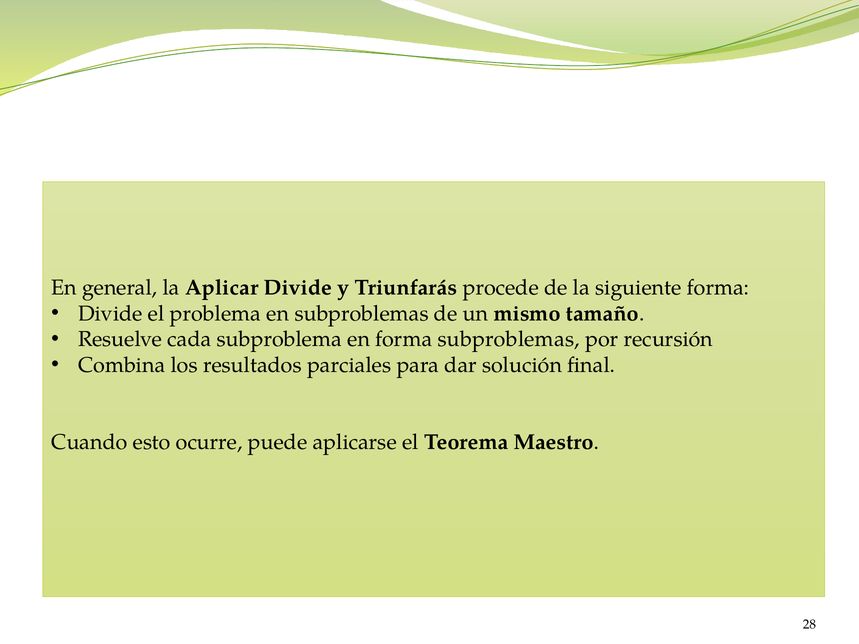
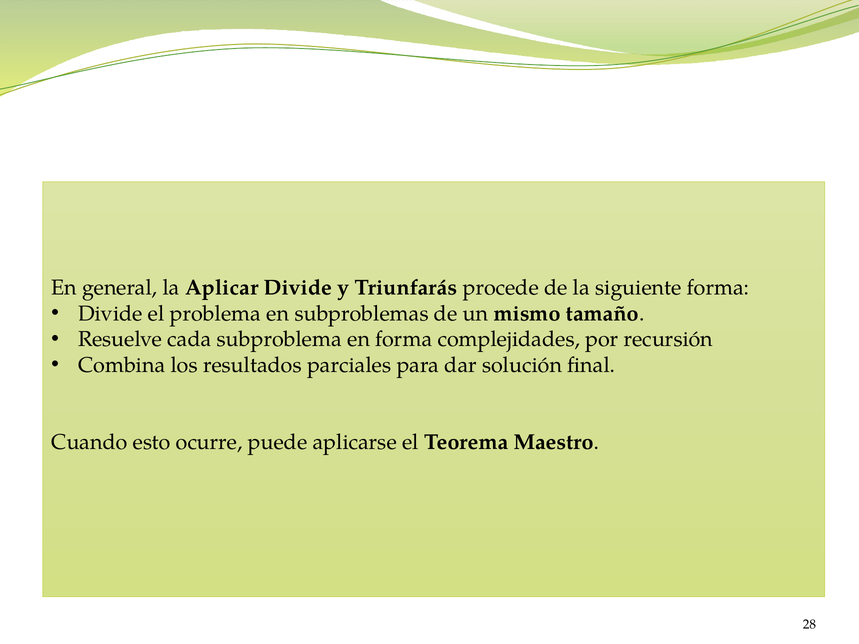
forma subproblemas: subproblemas -> complejidades (509, 339)
